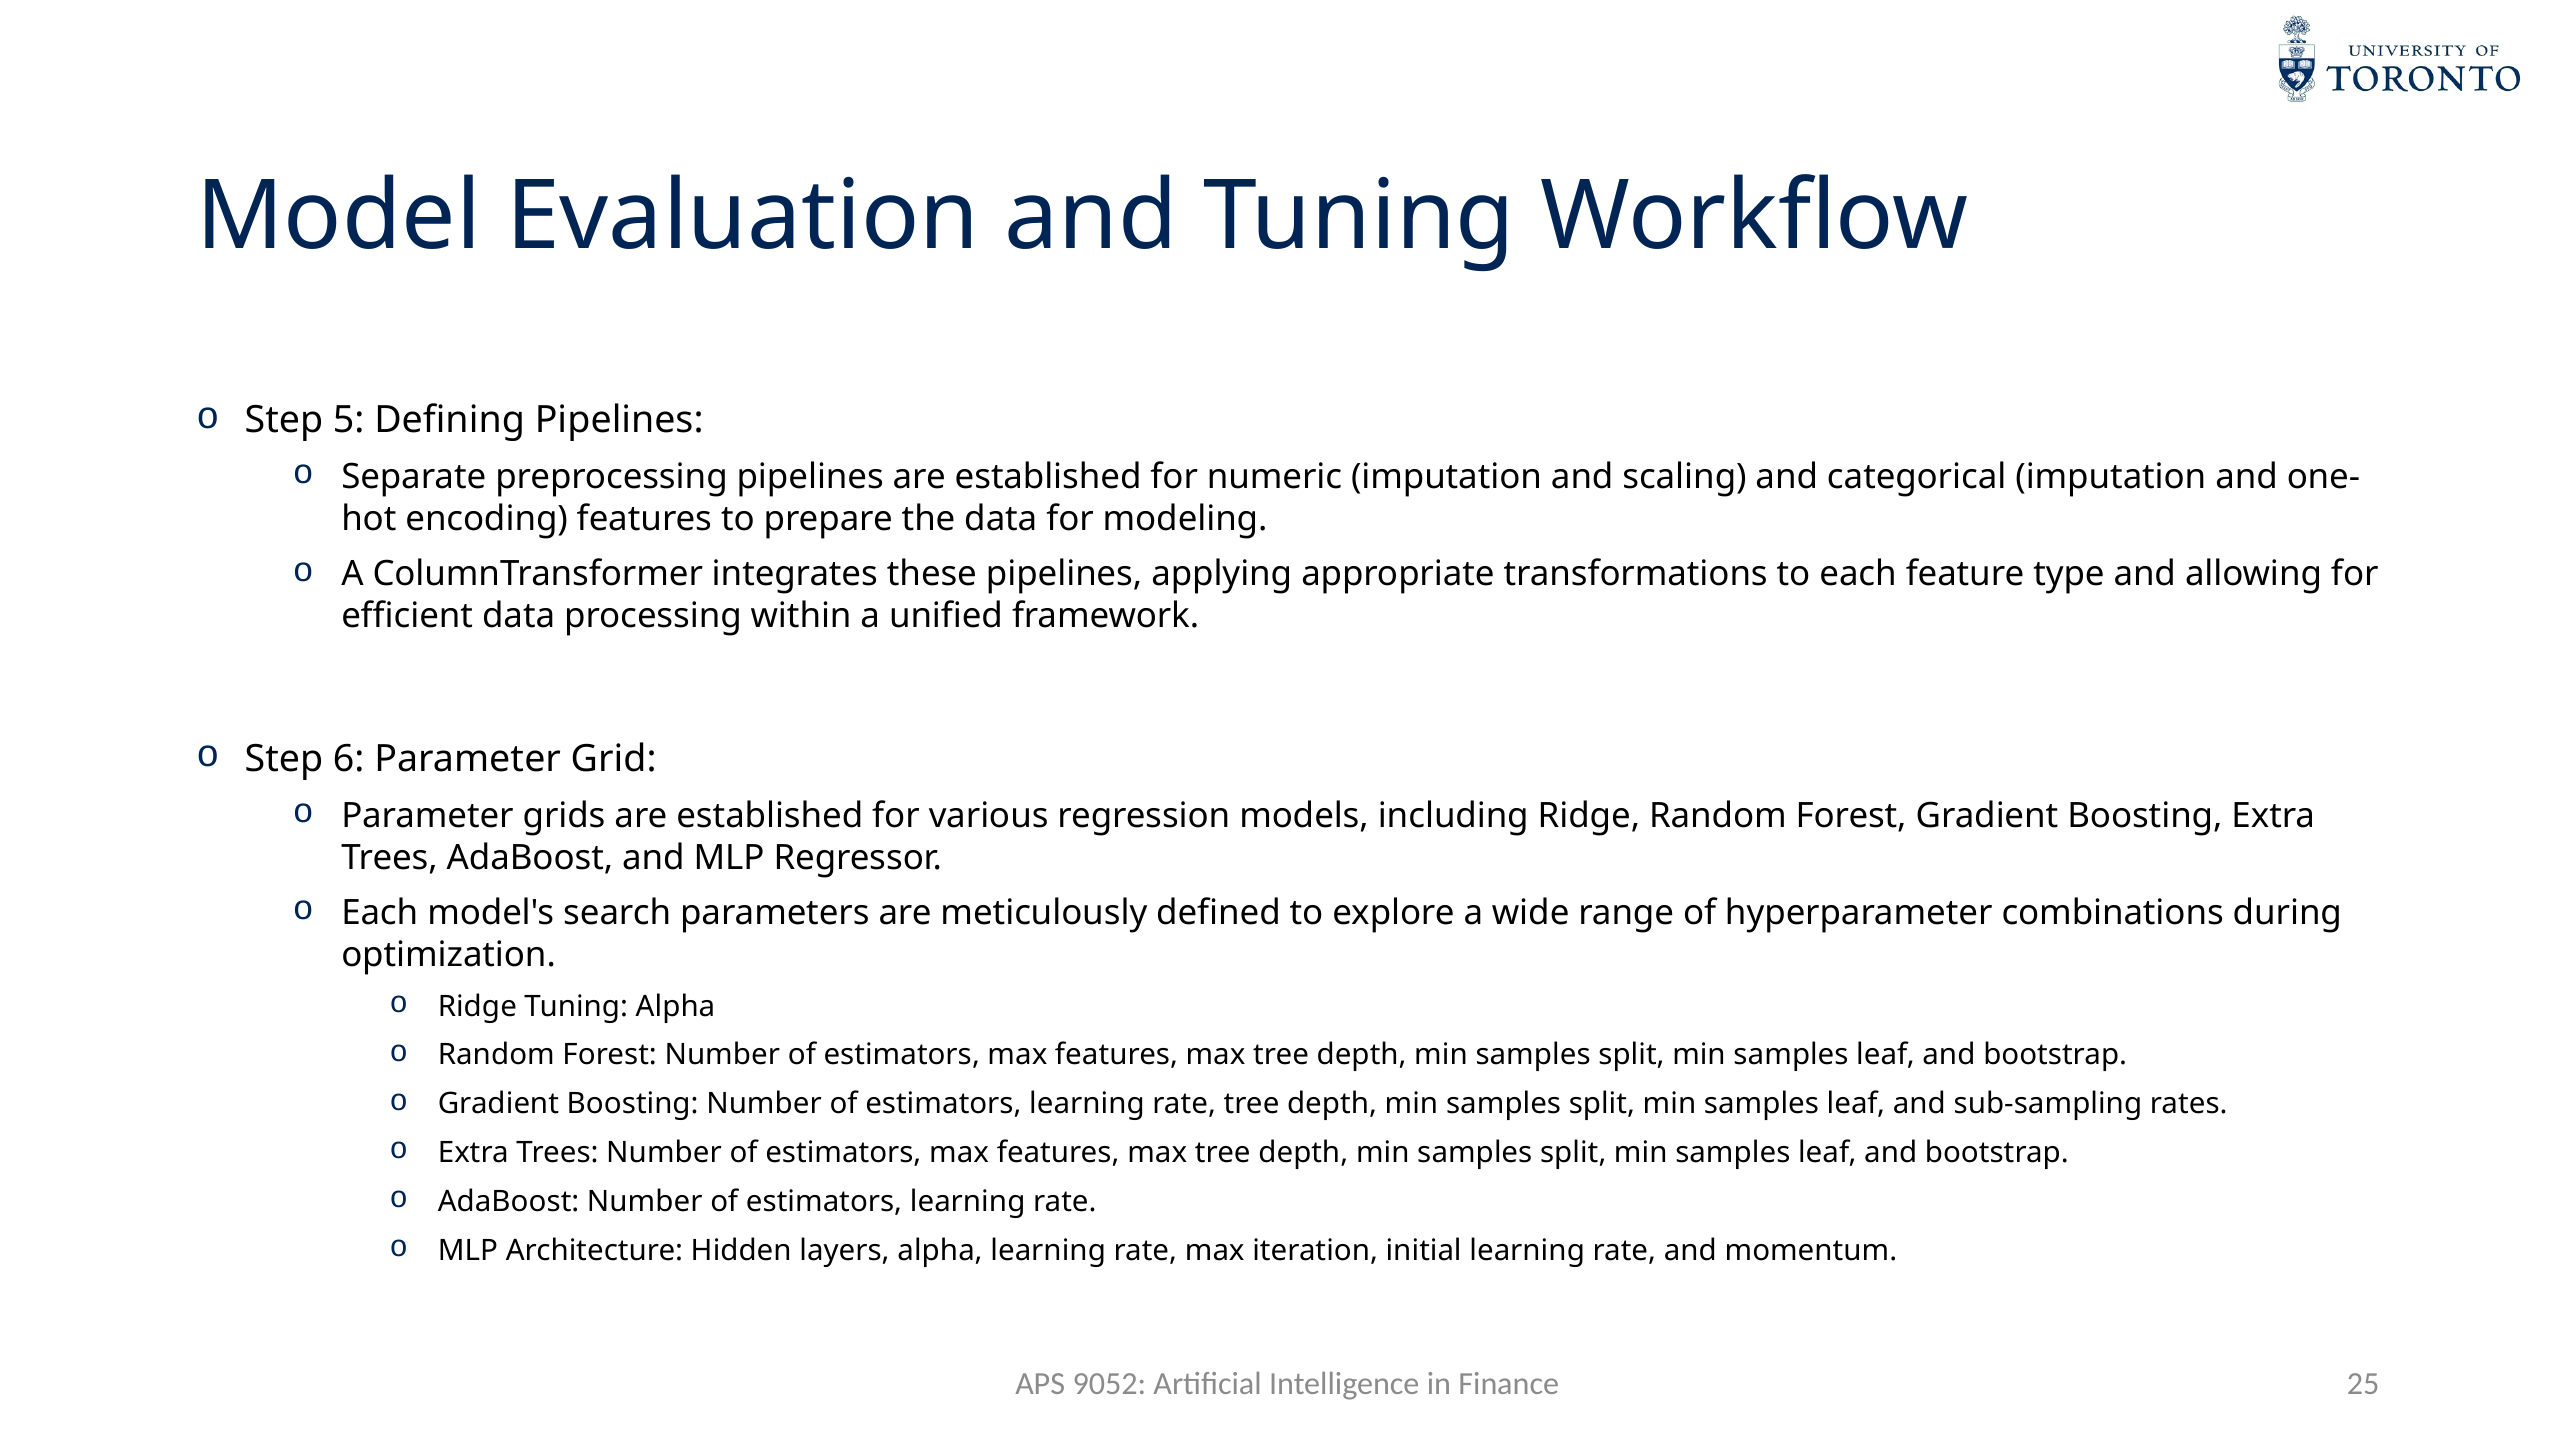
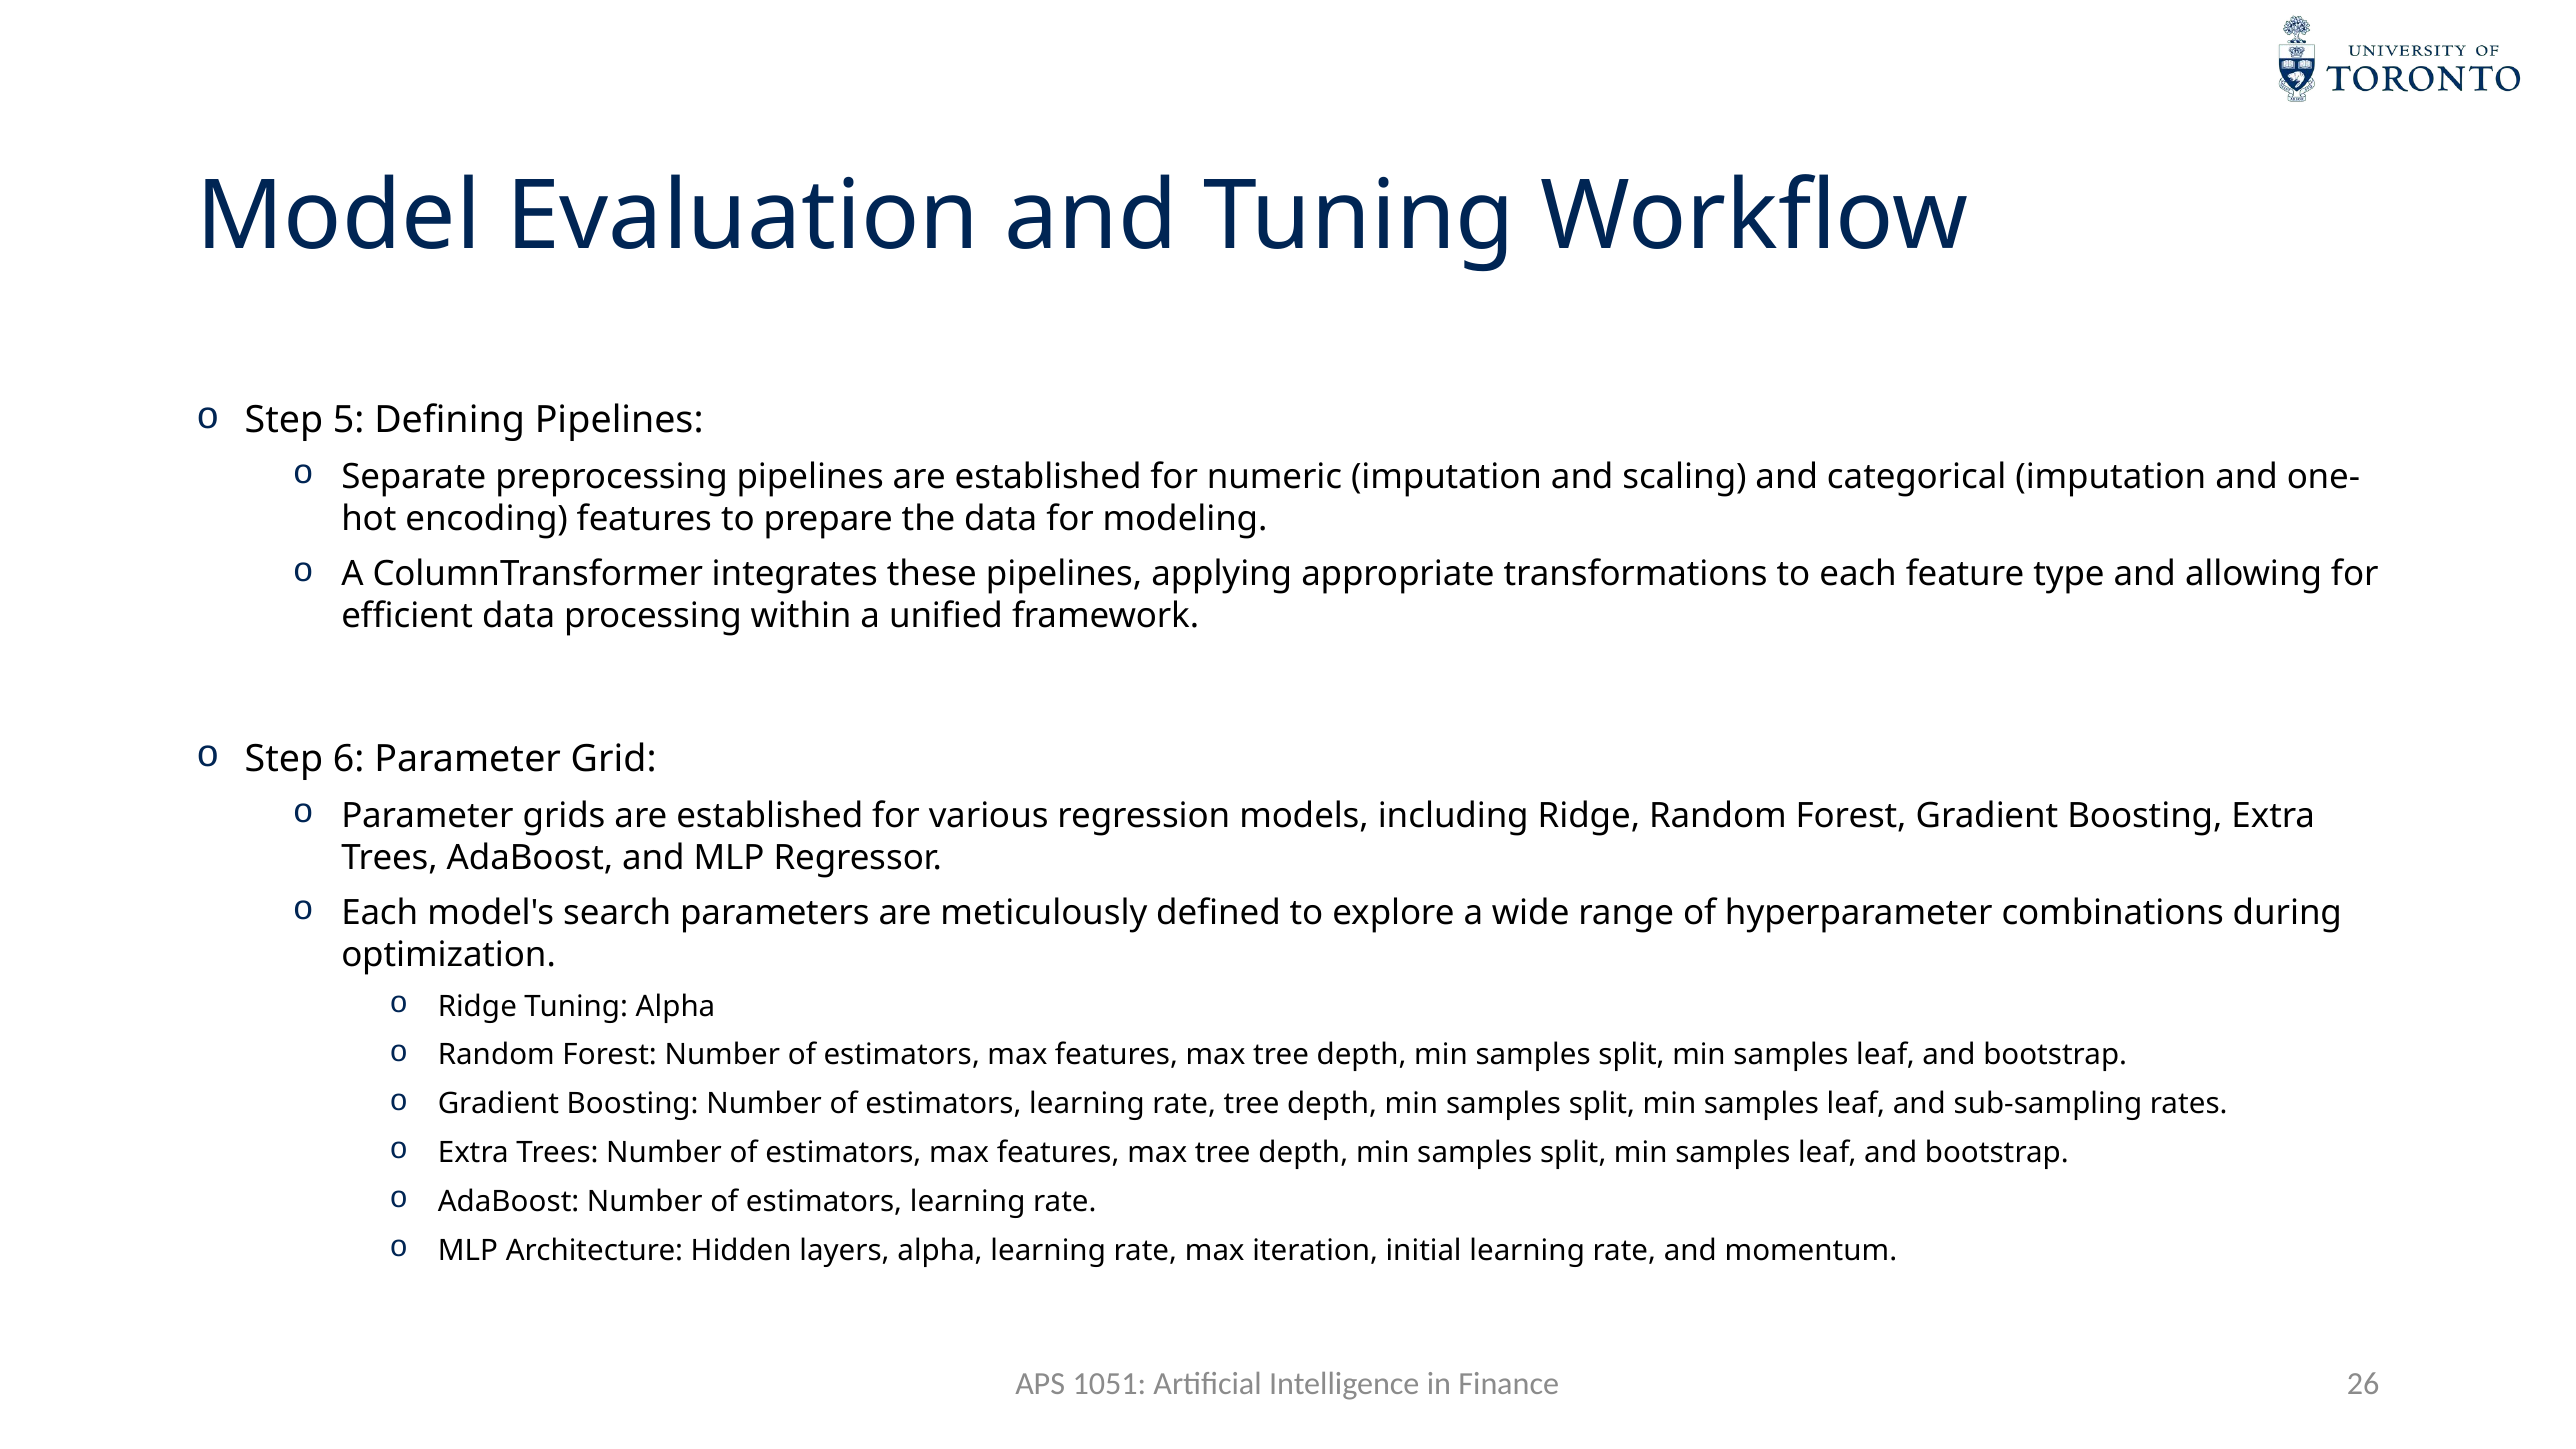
9052: 9052 -> 1051 (1109, 1383)
25: 25 -> 26 (2363, 1383)
